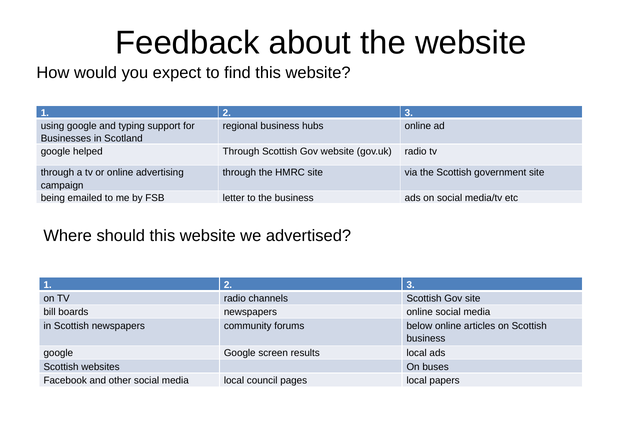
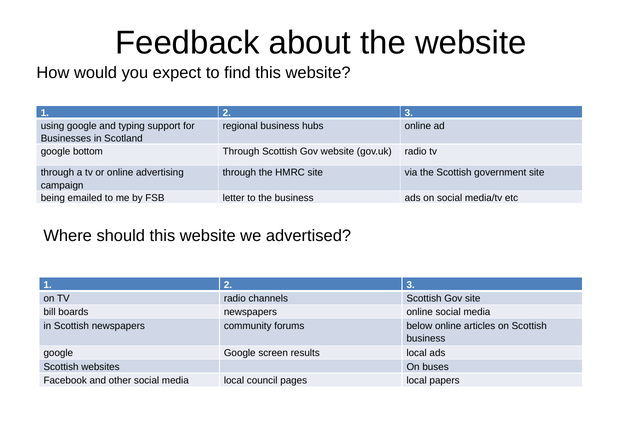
helped: helped -> bottom (88, 151)
